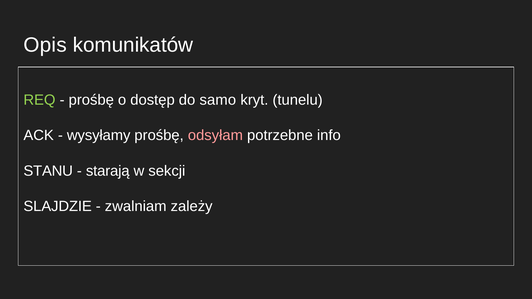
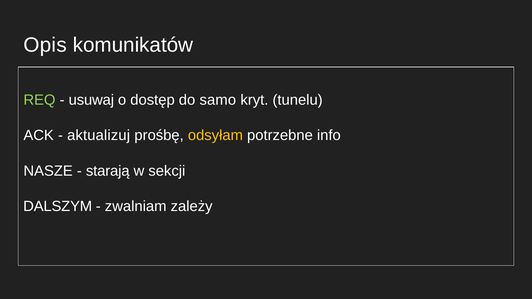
prośbę: prośbę -> usuwaj (91, 100)
wysyłamy: wysyłamy -> aktualizuj (99, 135)
odsyłam colour: pink -> yellow (215, 135)
STANU: STANU -> NASZE (48, 171)
SLAJDZIE: SLAJDZIE -> DALSZYM (58, 206)
